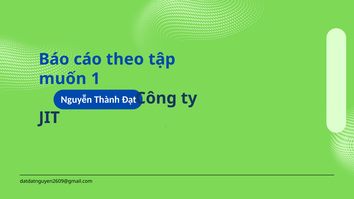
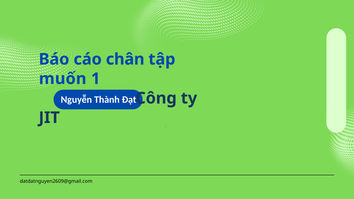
theo: theo -> chân (125, 59)
